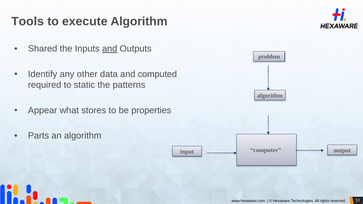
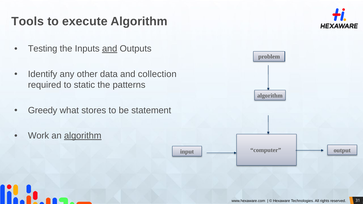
Shared: Shared -> Testing (43, 49)
computed: computed -> collection (157, 74)
Appear: Appear -> Greedy (43, 110)
properties: properties -> statement (151, 110)
Parts: Parts -> Work (38, 136)
algorithm underline: none -> present (83, 136)
